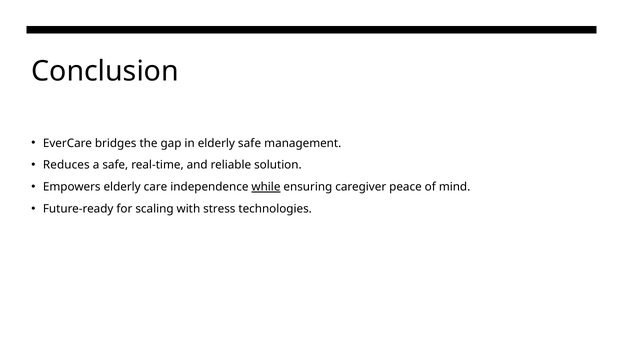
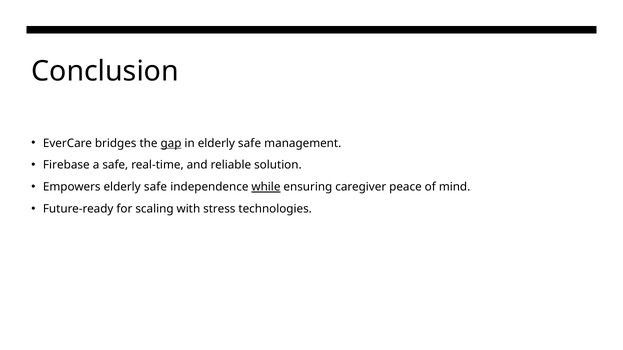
gap underline: none -> present (171, 143)
Reduces: Reduces -> Firebase (66, 165)
Empowers elderly care: care -> safe (155, 187)
